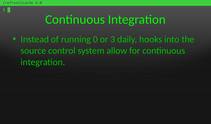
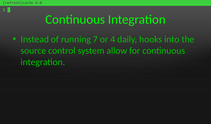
0: 0 -> 7 (95, 39)
3: 3 -> 4 (113, 39)
